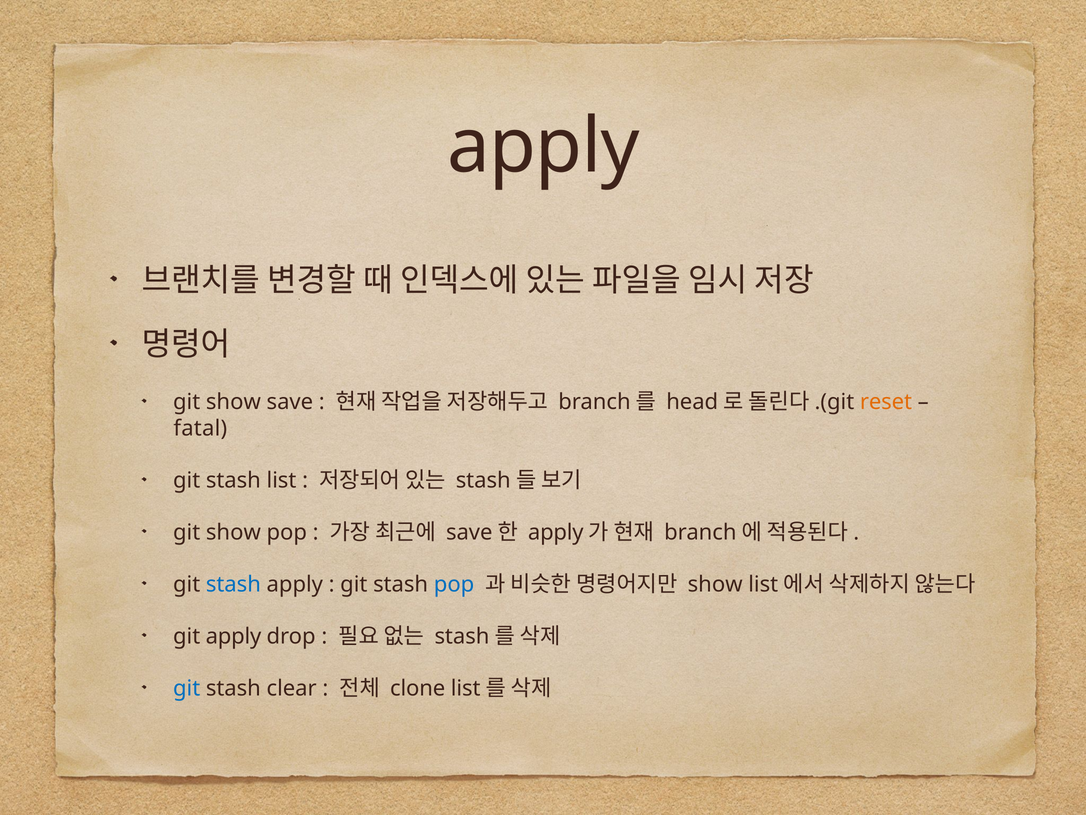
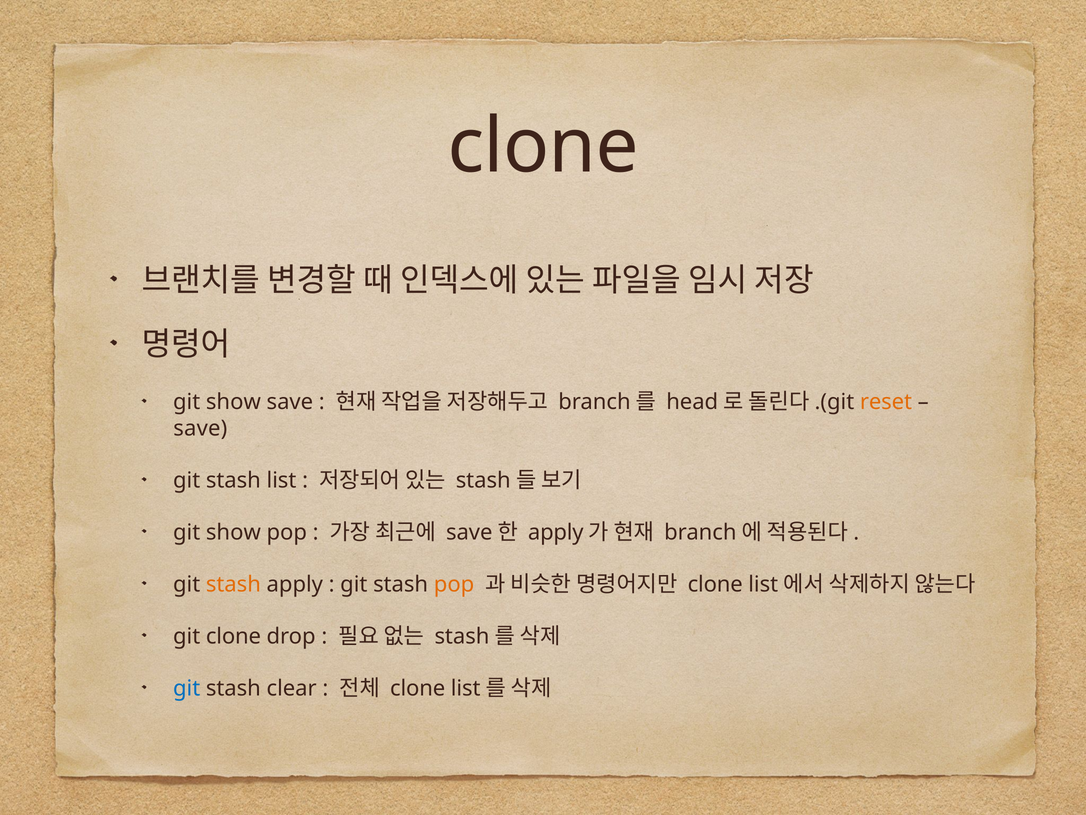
apply: apply -> clone (543, 146)
fatal: fatal -> save (200, 428)
stash colour: blue -> orange (233, 584)
pop colour: blue -> orange (454, 584)
show: show -> clone (715, 584)
git apply: apply -> clone (233, 636)
